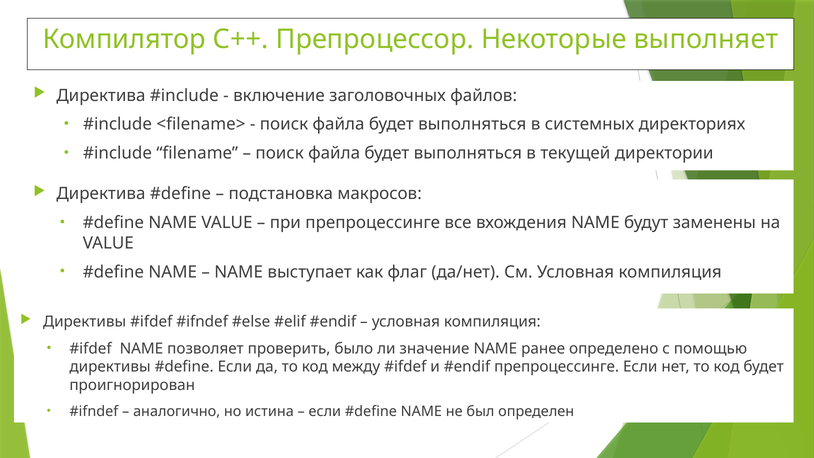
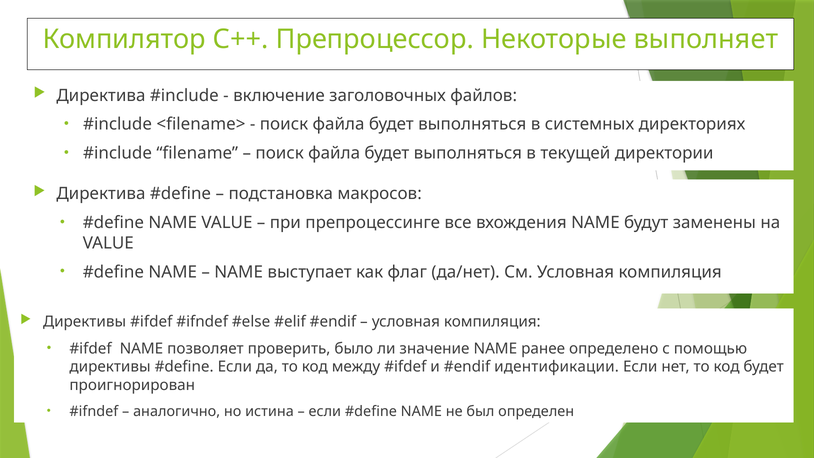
препроцессинге: препроцессинге -> идентификации (557, 367)
